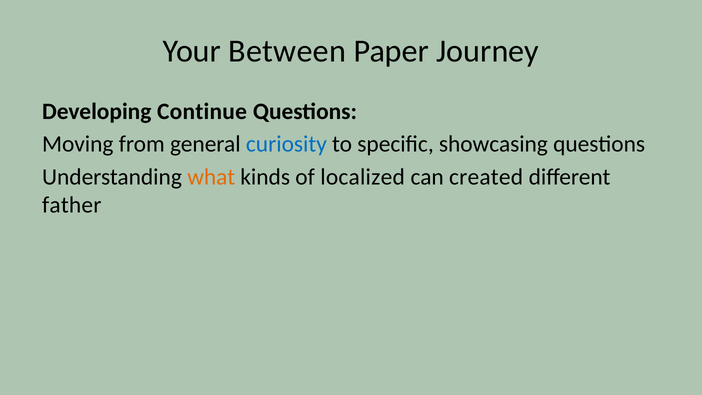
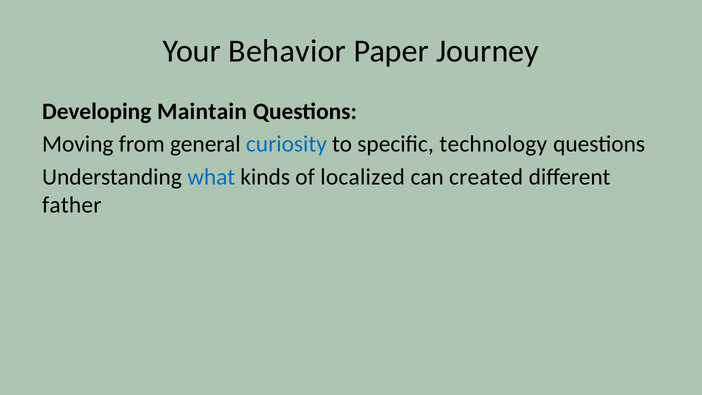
Between: Between -> Behavior (287, 51)
Continue: Continue -> Maintain (202, 111)
showcasing: showcasing -> technology (493, 144)
what colour: orange -> blue (211, 177)
